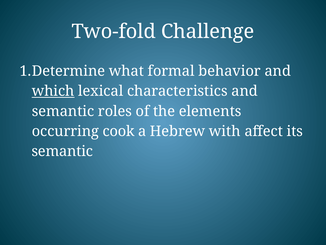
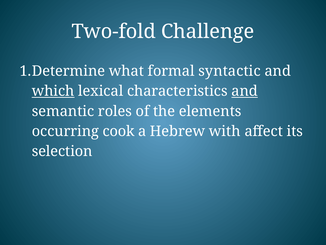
behavior: behavior -> syntactic (229, 71)
and underline: none -> present (245, 91)
semantic: semantic -> selection (62, 151)
